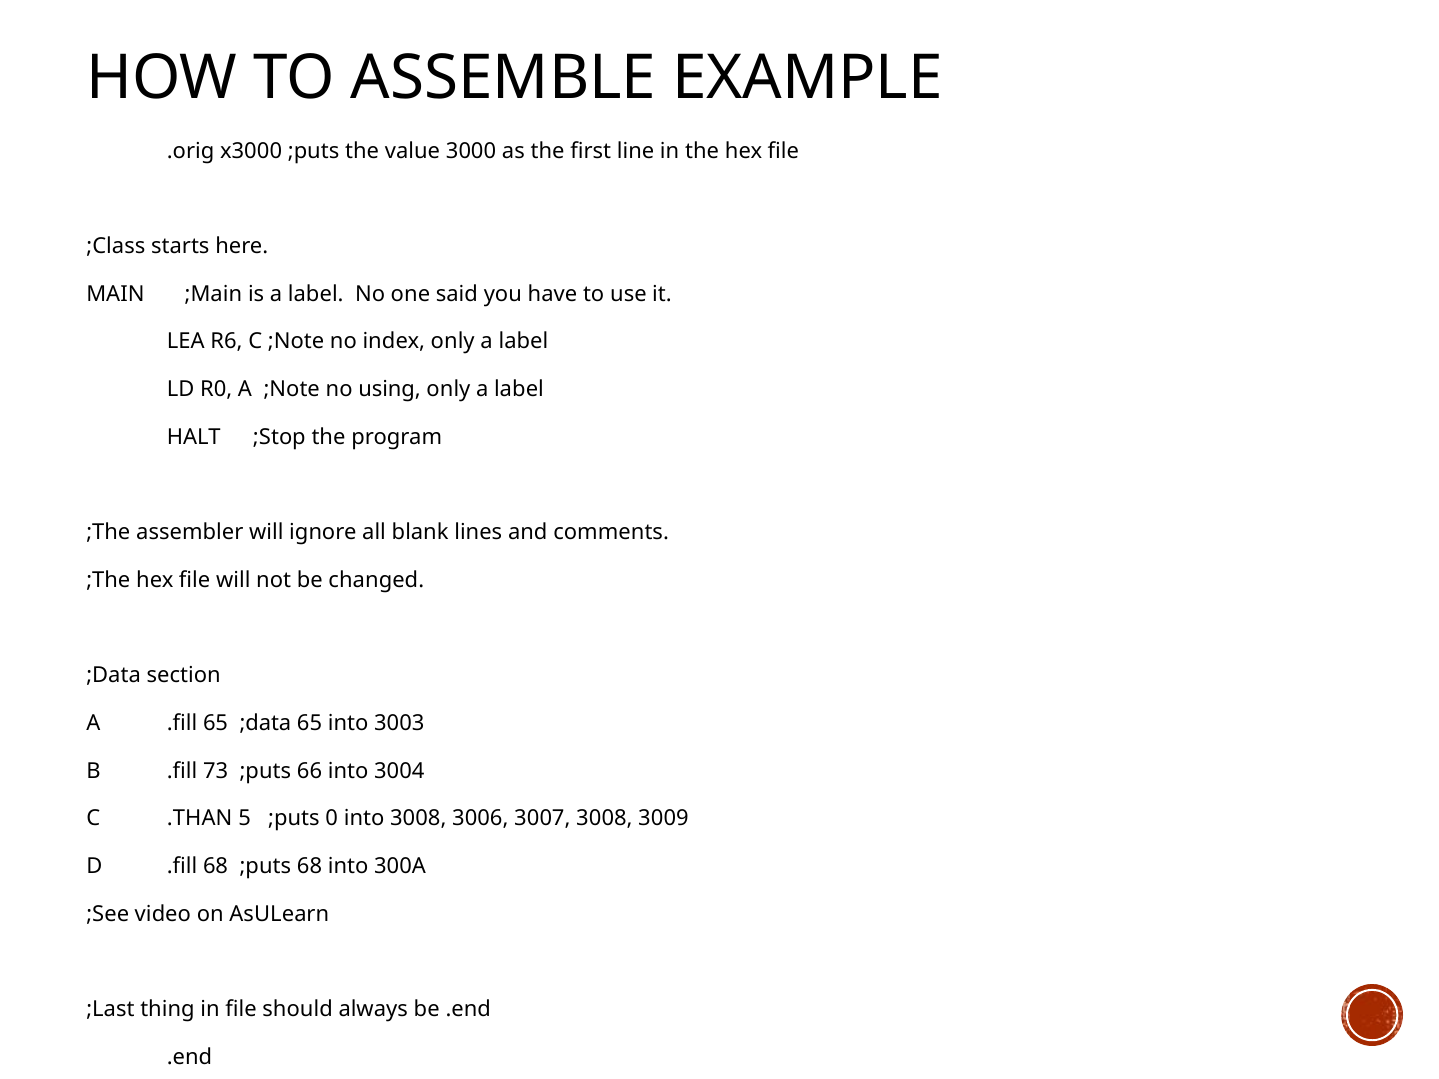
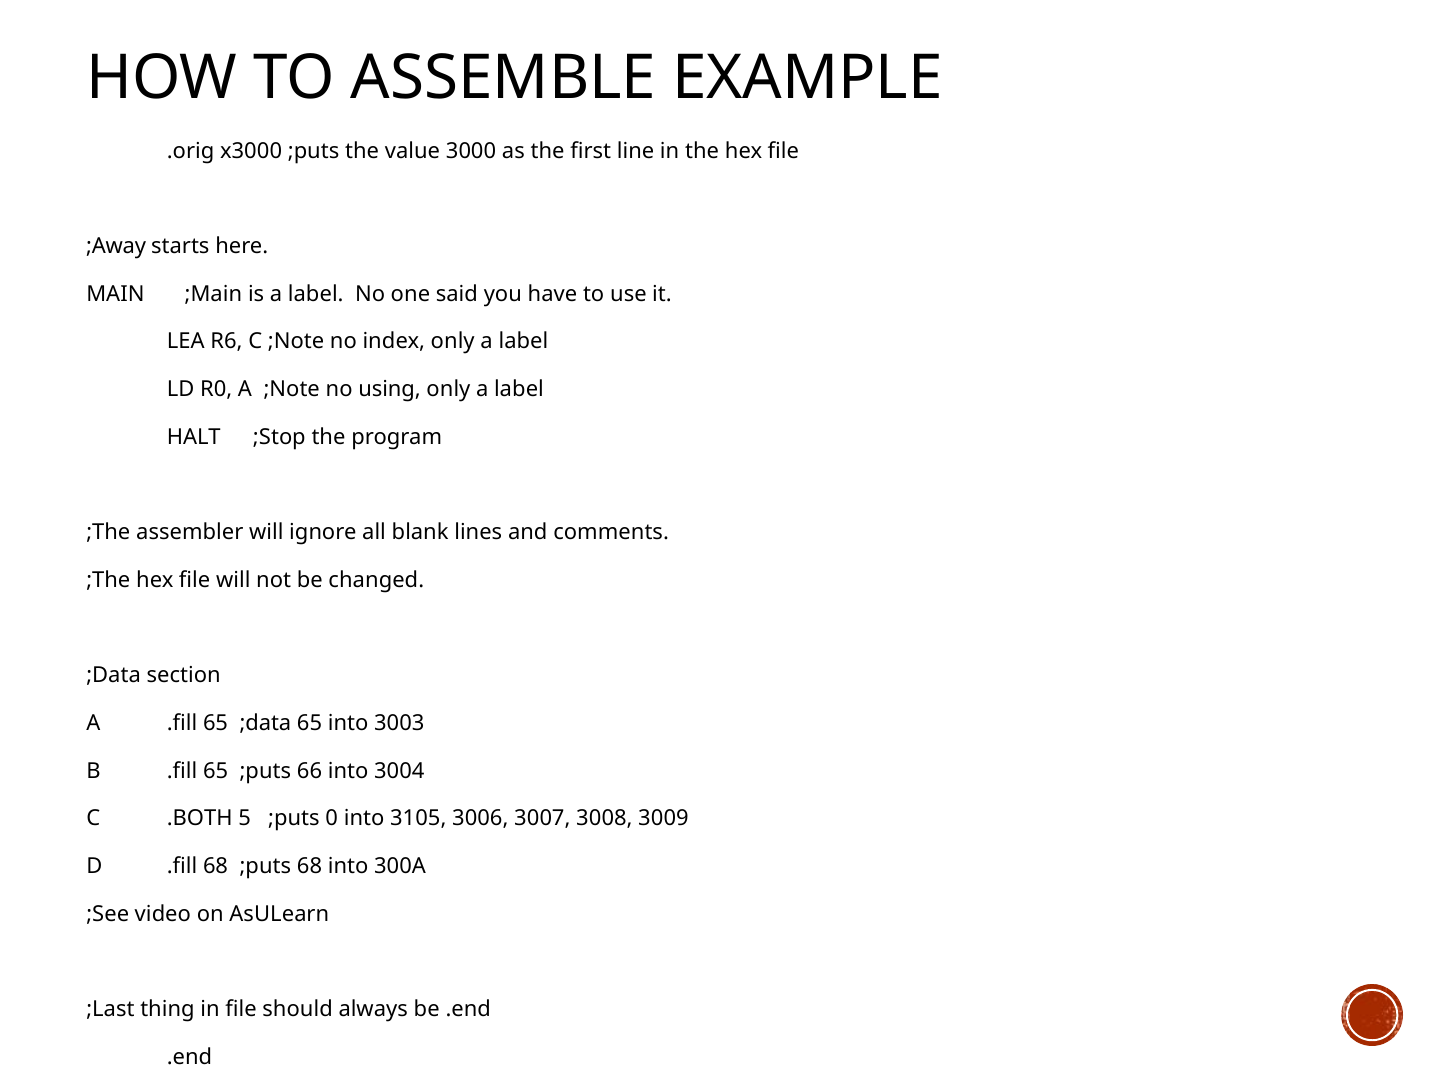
;Class: ;Class -> ;Away (116, 246)
B .fill 73: 73 -> 65 (216, 771)
.THAN: .THAN -> .BOTH (200, 819)
into 3008: 3008 -> 3105 (418, 819)
